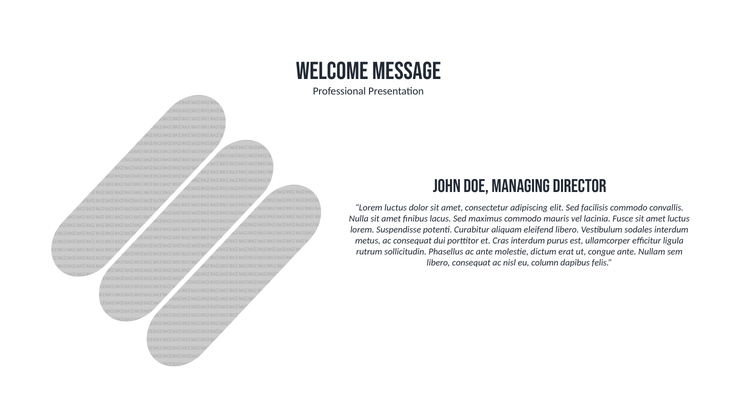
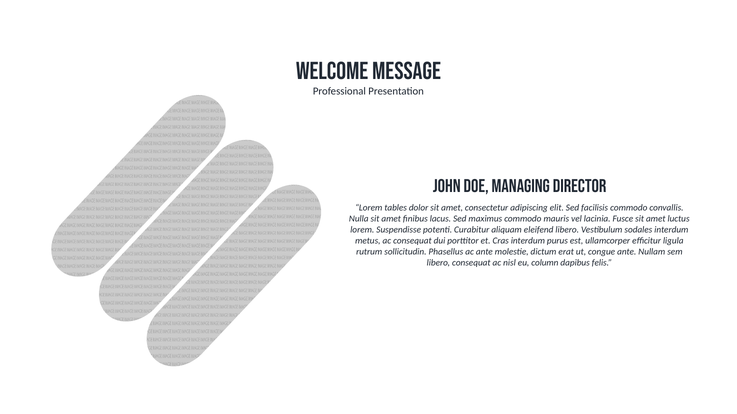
Lorem luctus: luctus -> tables (396, 208)
